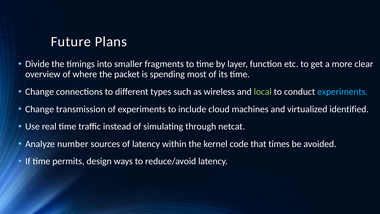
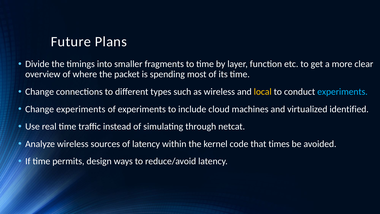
local colour: light green -> yellow (263, 92)
Change transmission: transmission -> experiments (81, 109)
Analyze number: number -> wireless (73, 144)
